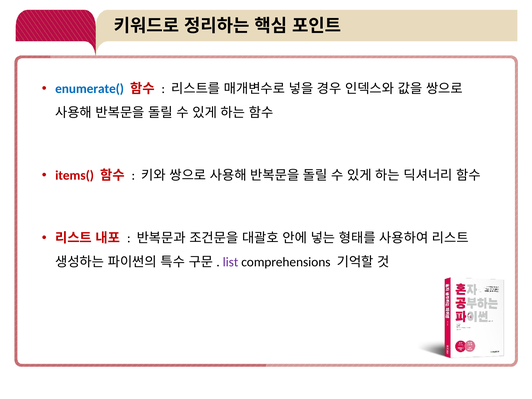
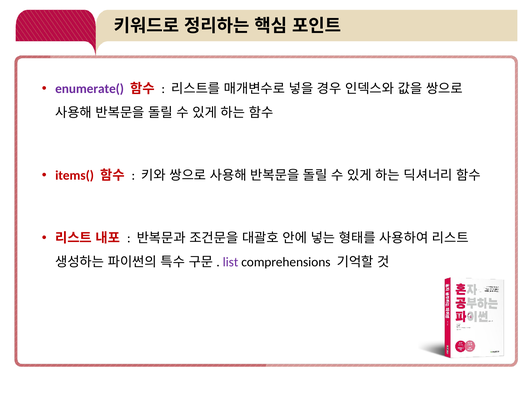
enumerate( colour: blue -> purple (90, 89)
